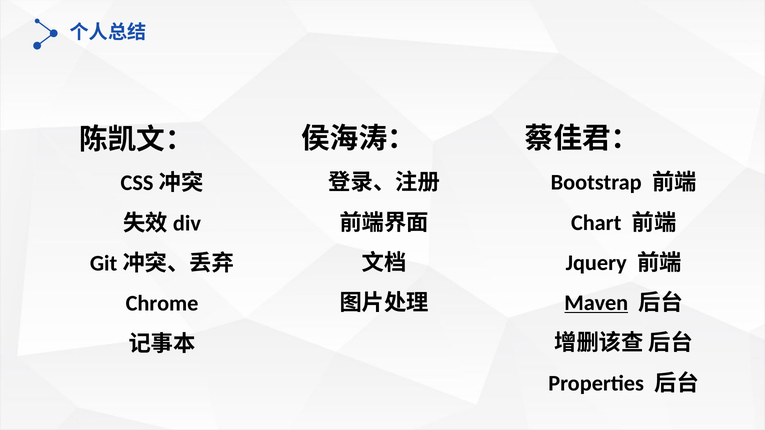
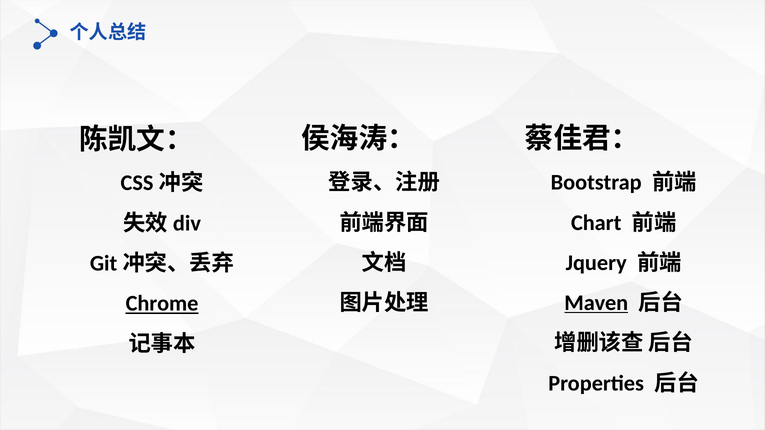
Chrome underline: none -> present (162, 304)
